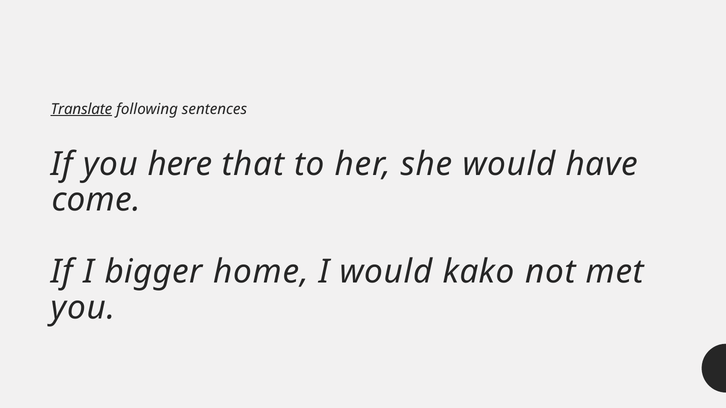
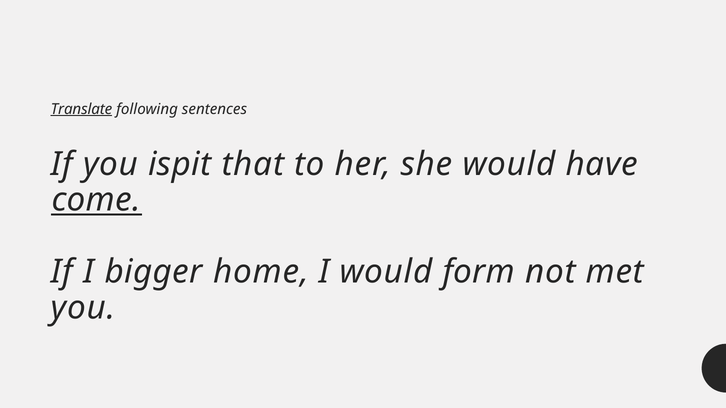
here: here -> ispit (180, 164)
come underline: none -> present (96, 200)
kako: kako -> form (479, 272)
